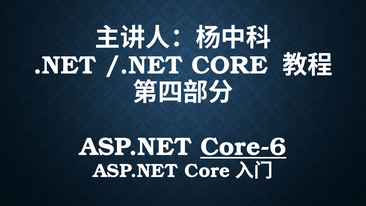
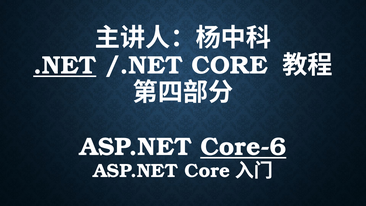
.NET underline: none -> present (65, 65)
